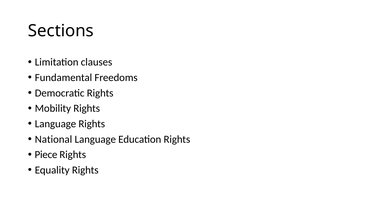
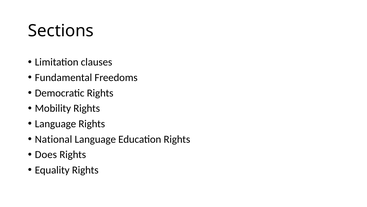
Piece: Piece -> Does (46, 154)
